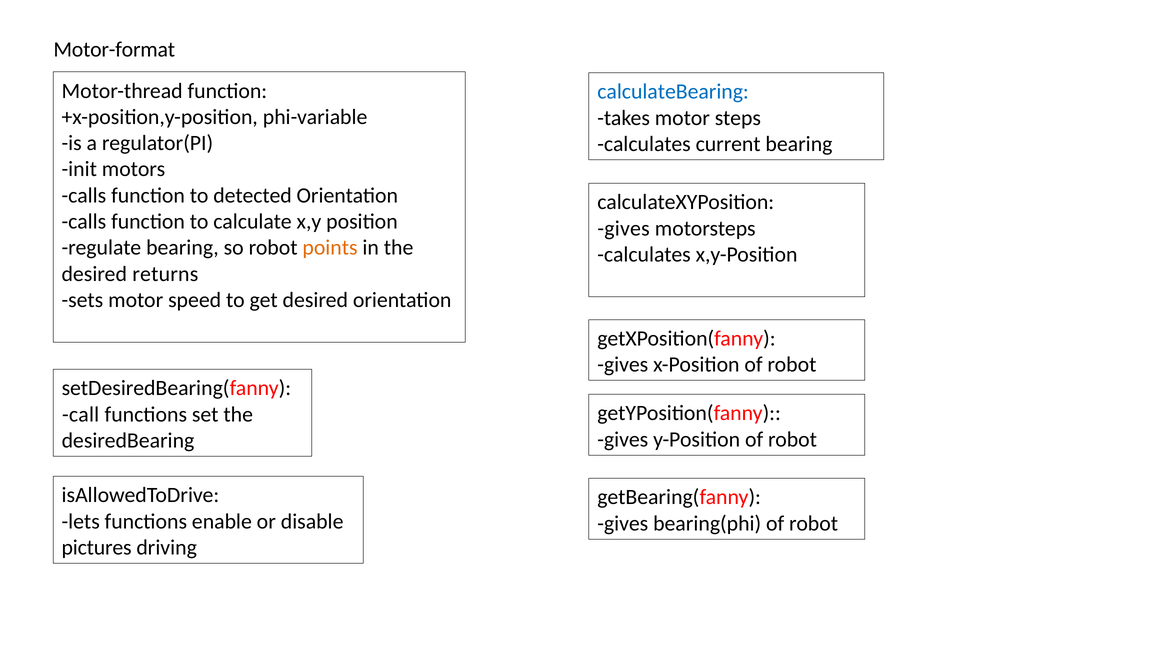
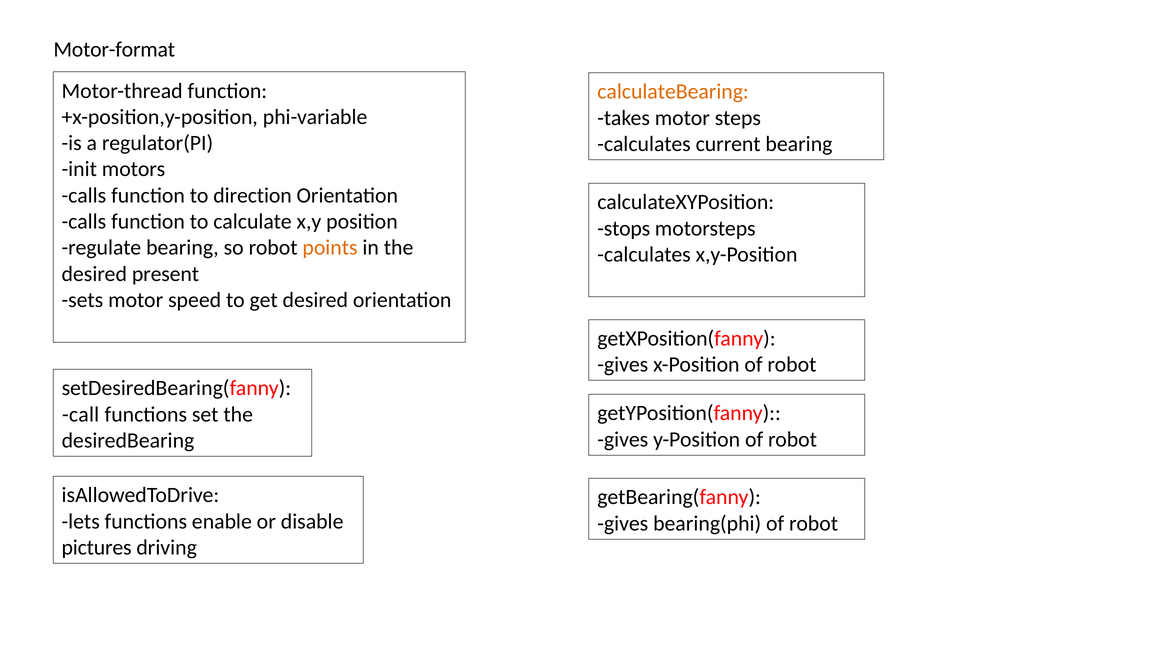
calculateBearing colour: blue -> orange (673, 92)
detected: detected -> direction (253, 196)
gives: gives -> stops (624, 228)
returns: returns -> present (165, 274)
